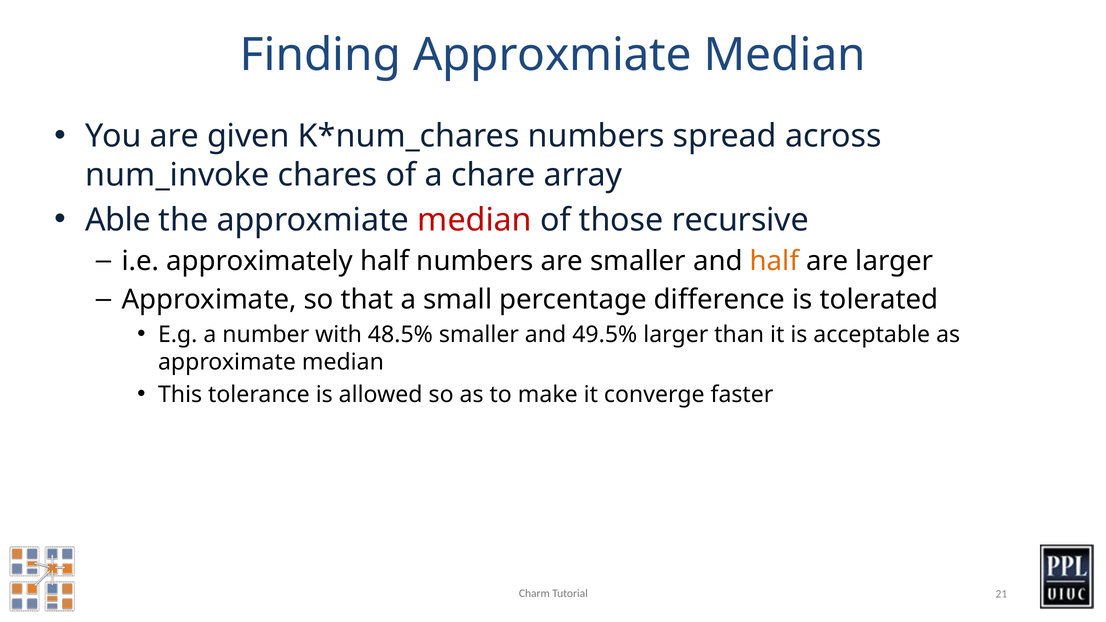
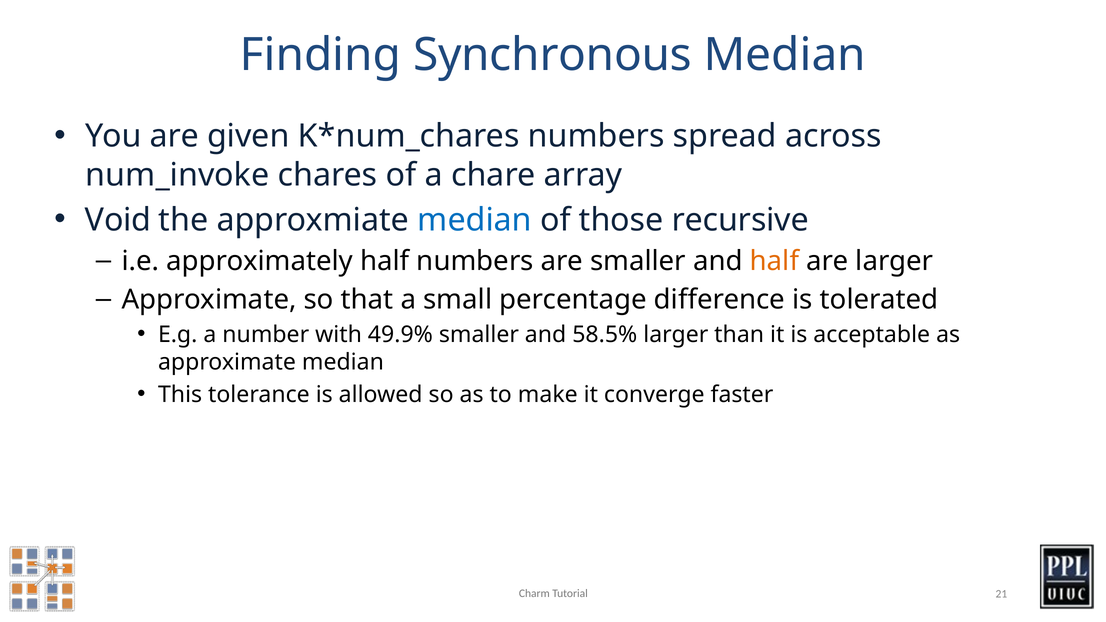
Finding Approxmiate: Approxmiate -> Synchronous (553, 55)
Able: Able -> Void (118, 220)
median colour: red -> blue (475, 220)
48.5%: 48.5% -> 49.9% (400, 335)
49.5%: 49.5% -> 58.5% (605, 335)
